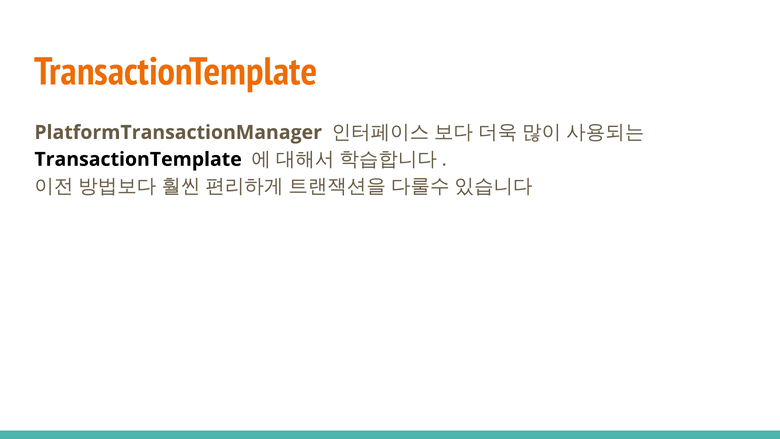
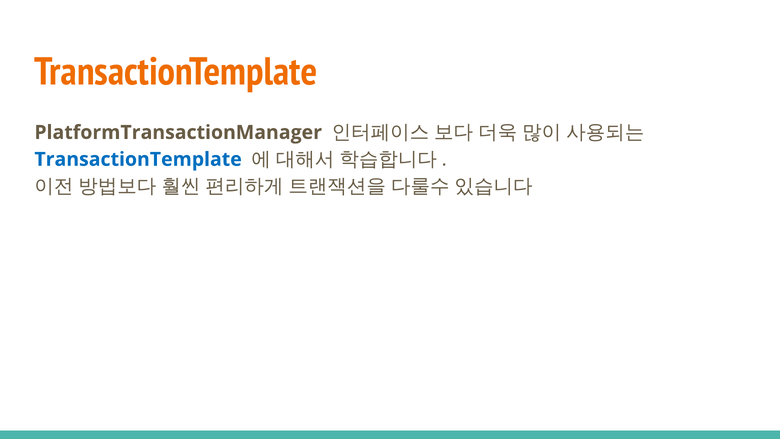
TransactionTemplate colour: black -> blue (138, 159)
